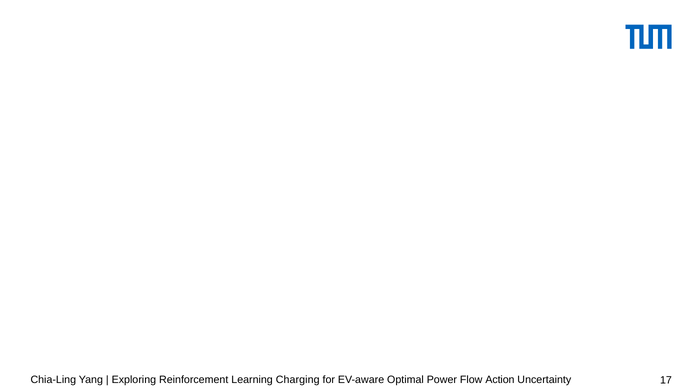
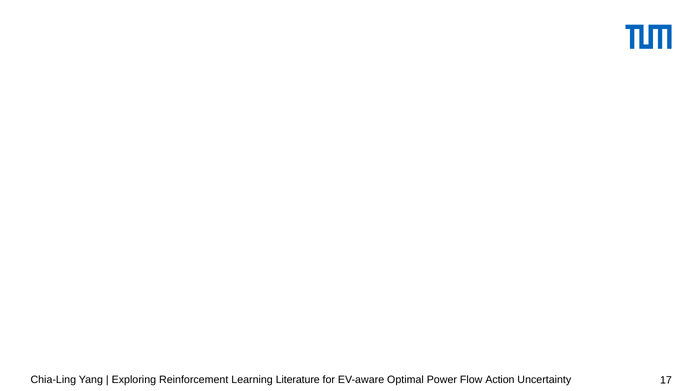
Charging: Charging -> Literature (298, 380)
